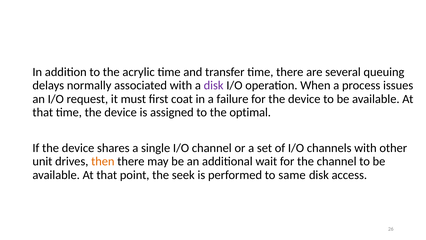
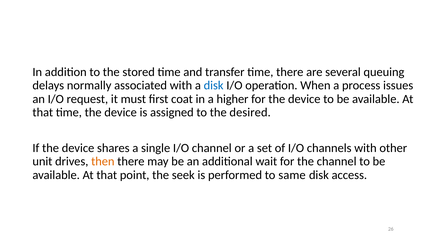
acrylic: acrylic -> stored (139, 72)
disk colour: purple -> blue (214, 85)
failure: failure -> higher (233, 99)
optimal: optimal -> desired (250, 112)
